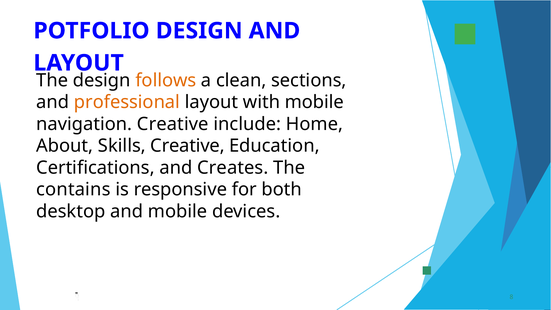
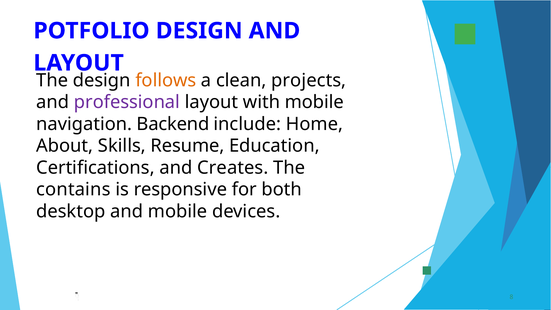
sections: sections -> projects (309, 80)
professional colour: orange -> purple (127, 102)
navigation Creative: Creative -> Backend (173, 124)
Skills Creative: Creative -> Resume (187, 146)
